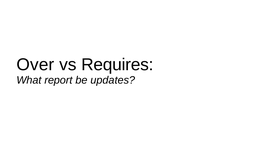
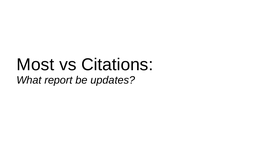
Over: Over -> Most (35, 65)
Requires: Requires -> Citations (117, 65)
